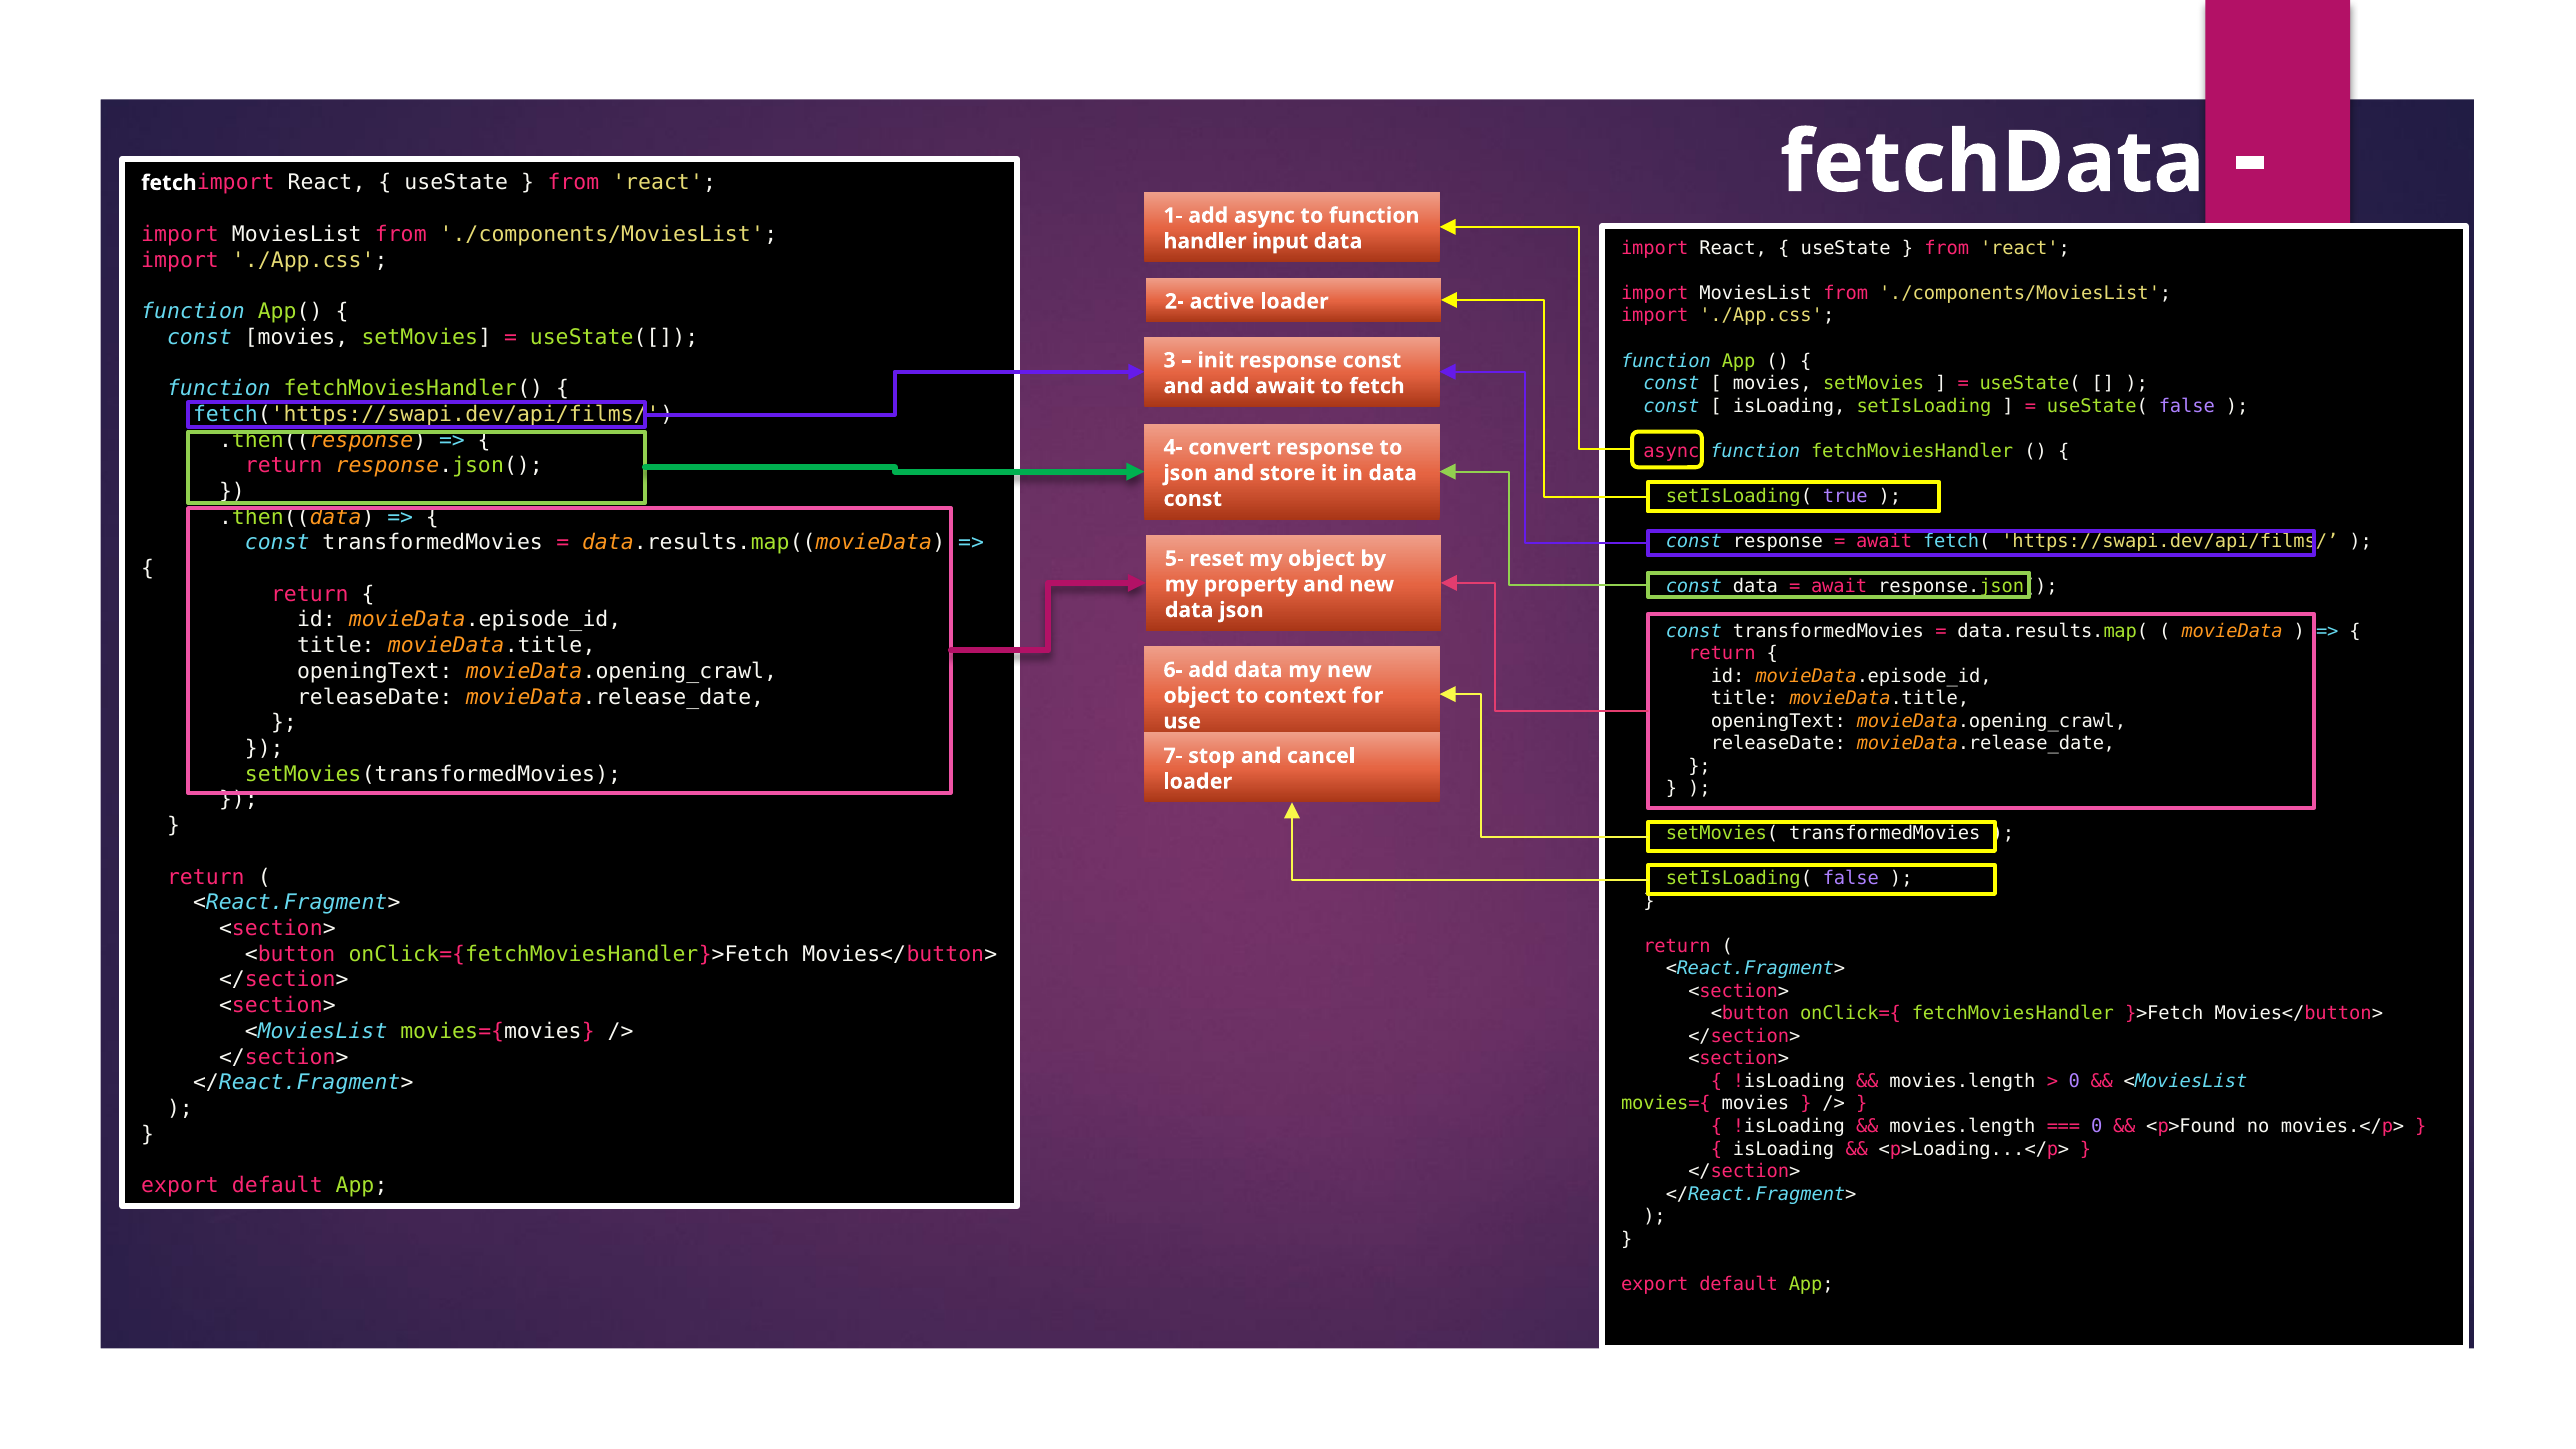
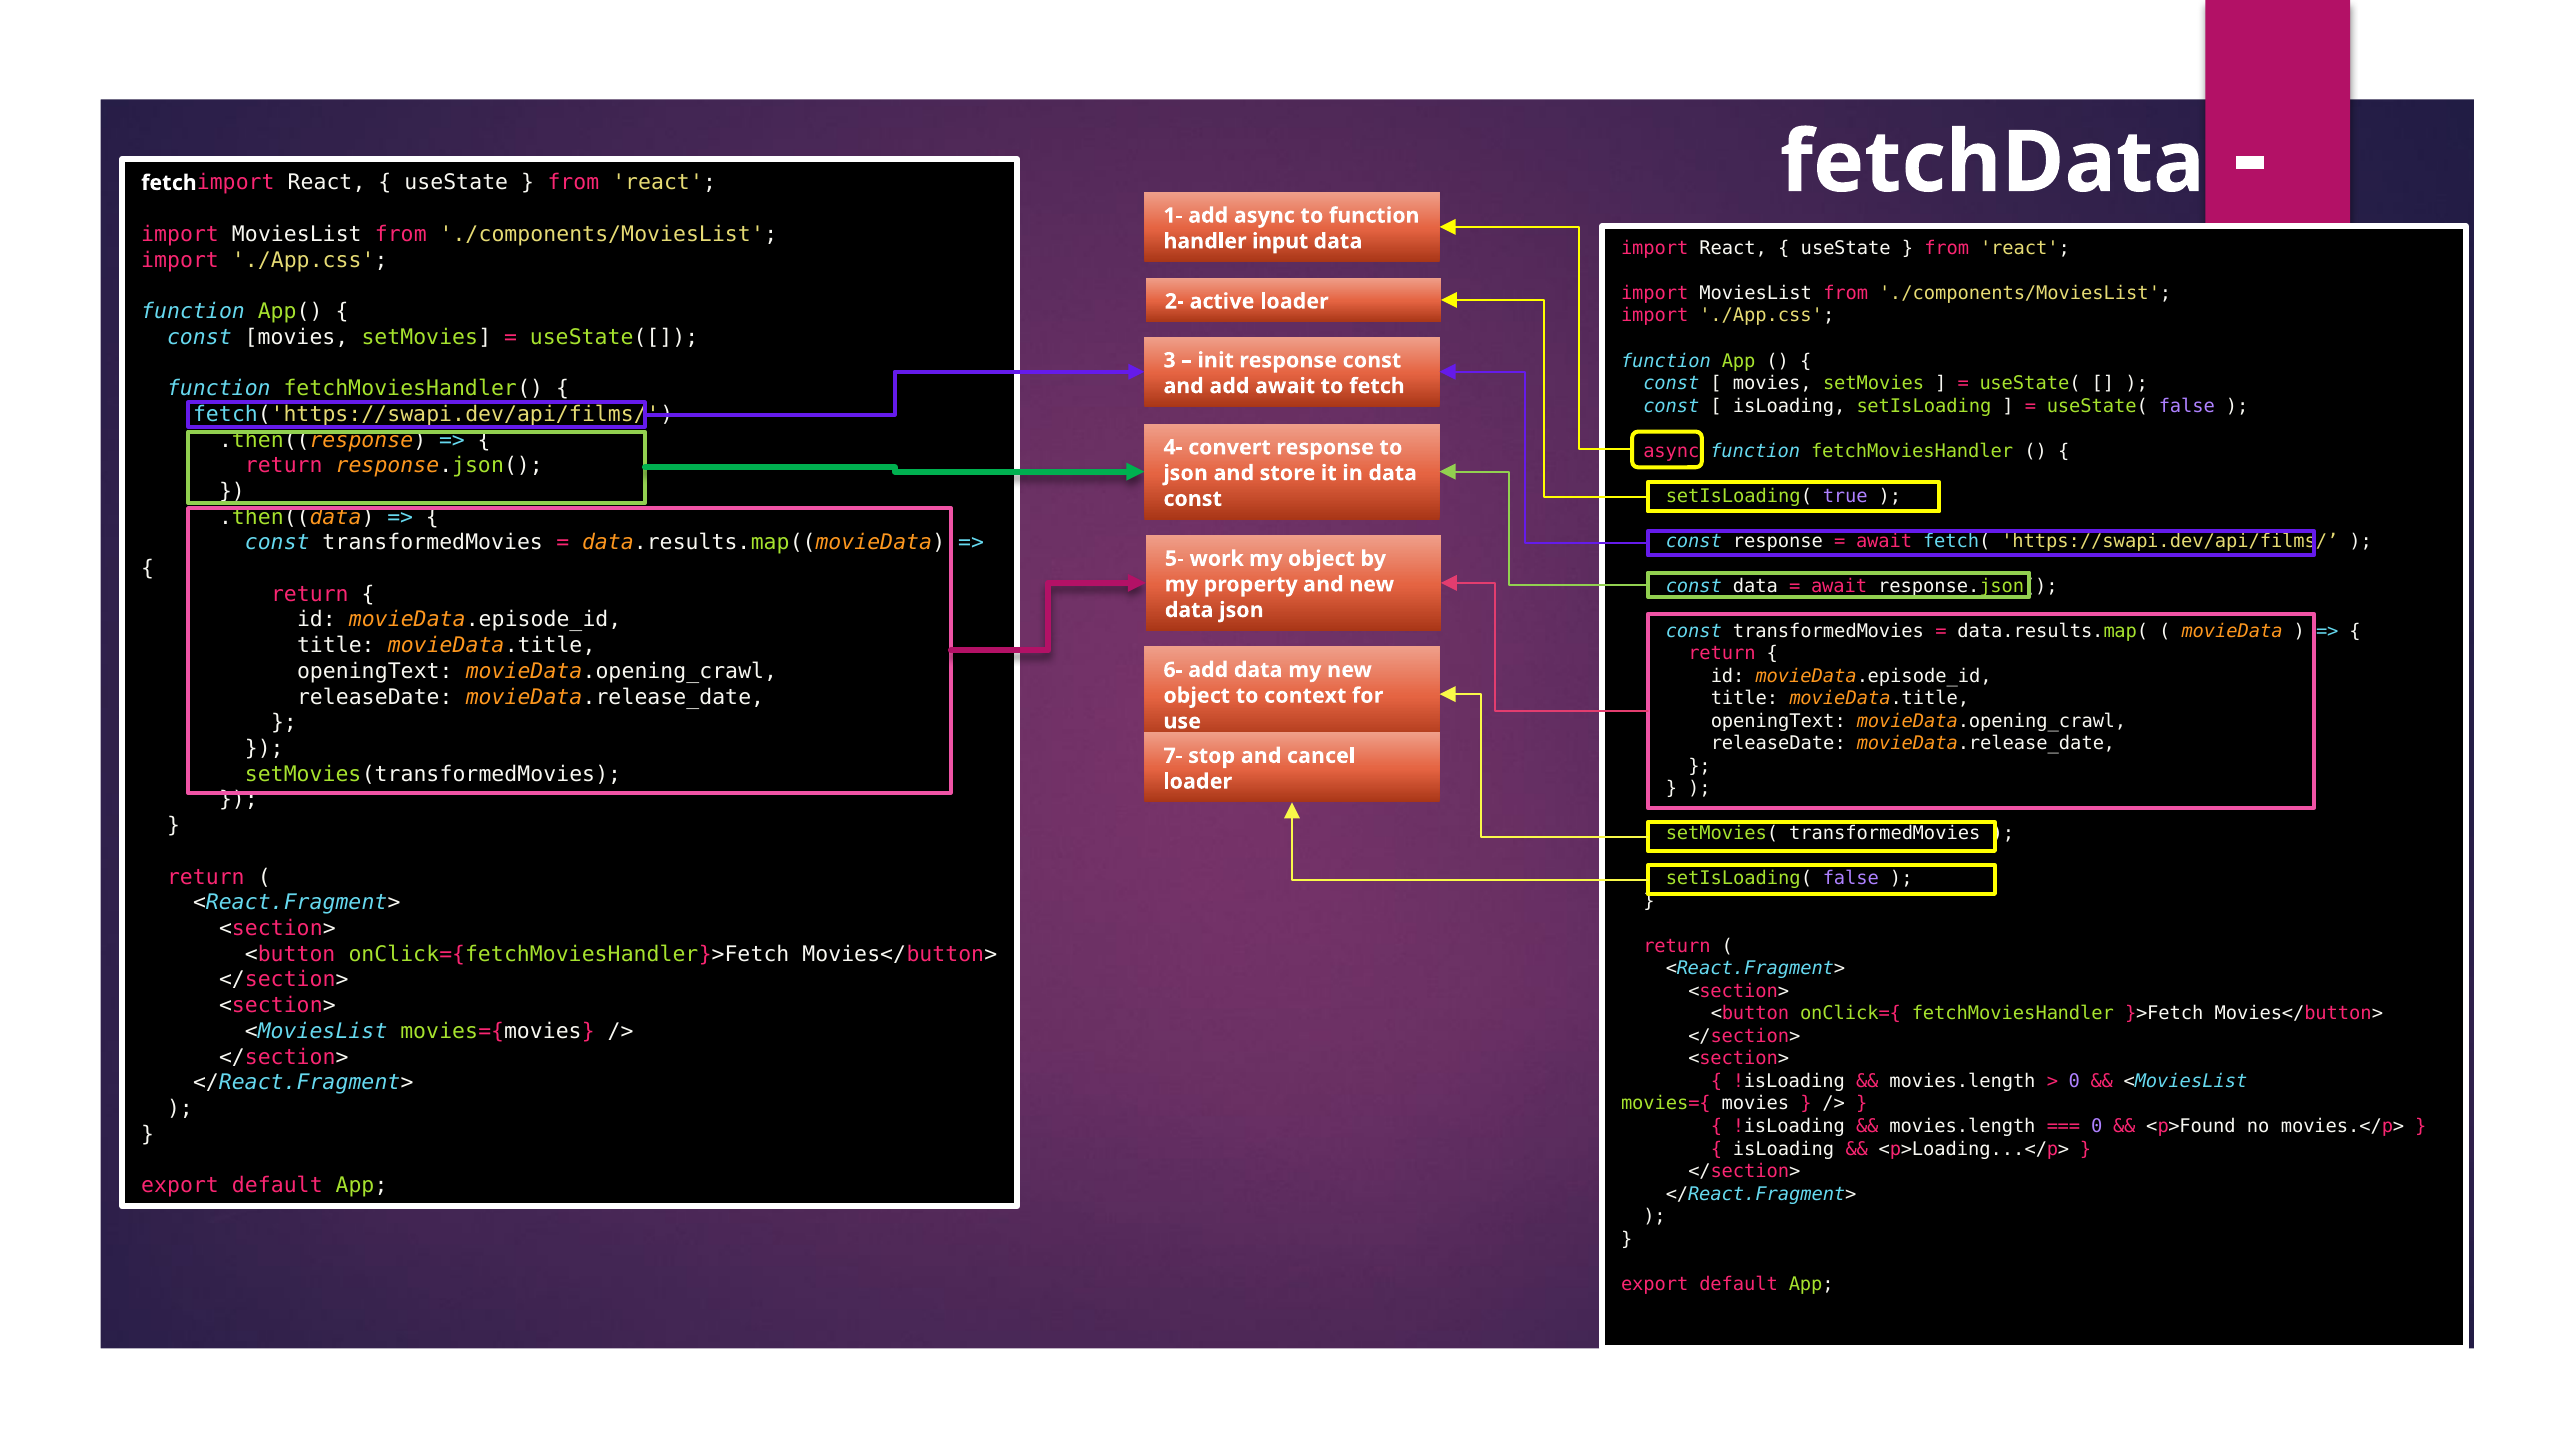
reset: reset -> work (1217, 559)
